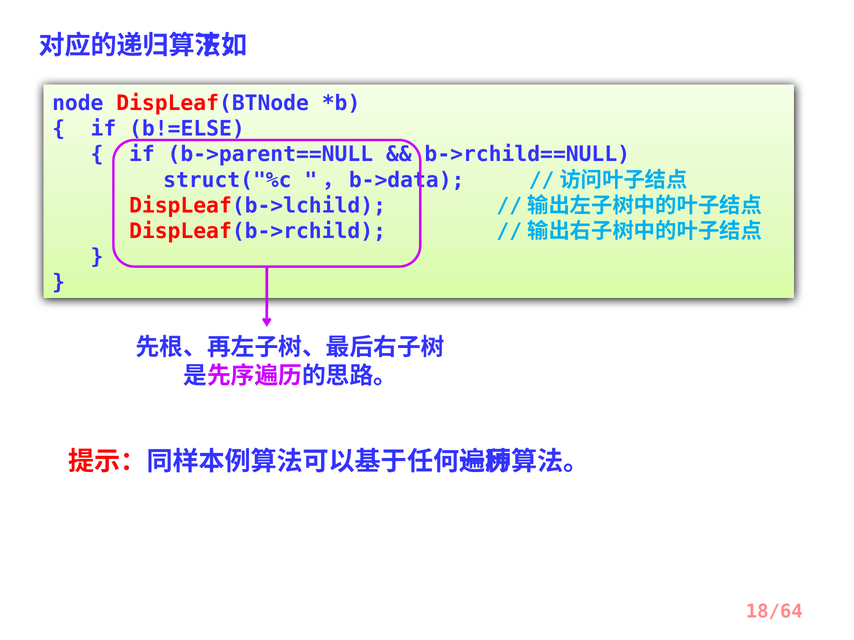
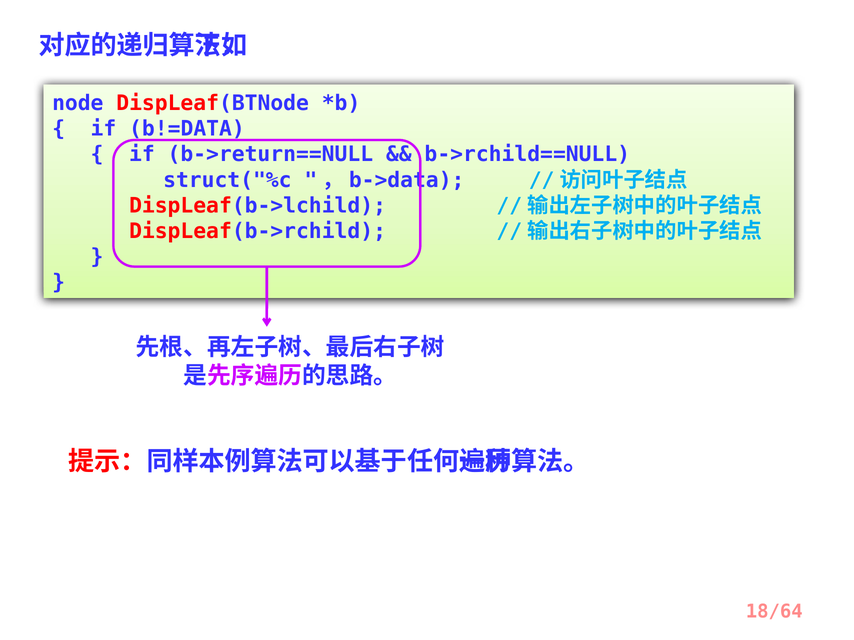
b!=ELSE: b!=ELSE -> b!=DATA (187, 129)
b->parent==NULL: b->parent==NULL -> b->return==NULL (270, 155)
